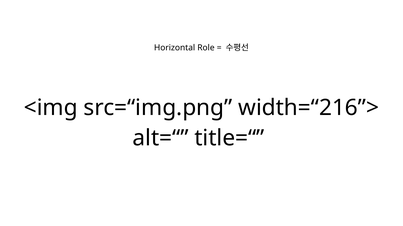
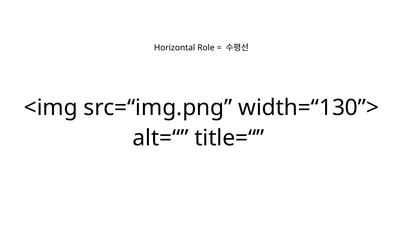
width=“216”>: width=“216”> -> width=“130”> (309, 108)
